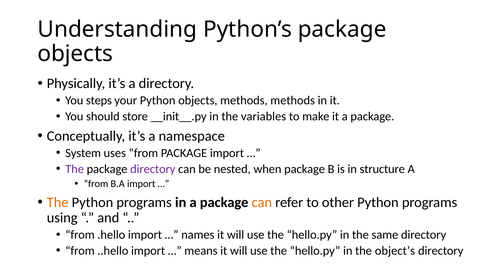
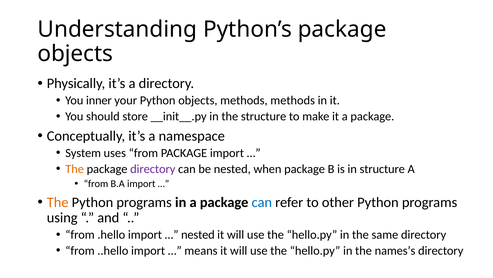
steps: steps -> inner (99, 100)
the variables: variables -> structure (264, 116)
The colour: purple -> orange (75, 169)
can colour: orange -> blue (262, 202)
names: names -> nested (198, 234)
object’s: object’s -> names’s (395, 250)
